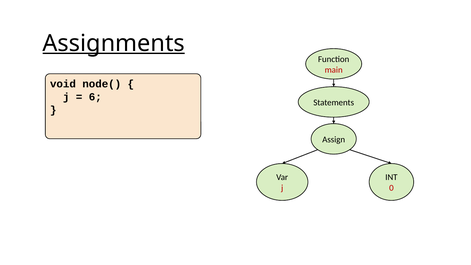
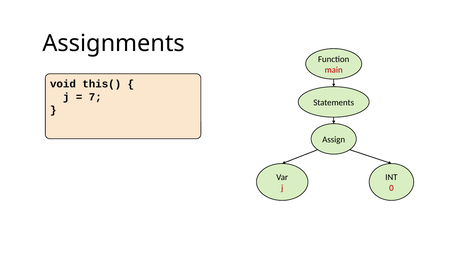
Assignments underline: present -> none (114, 43)
node(: node( -> this( (102, 84)
6: 6 -> 7 (95, 97)
